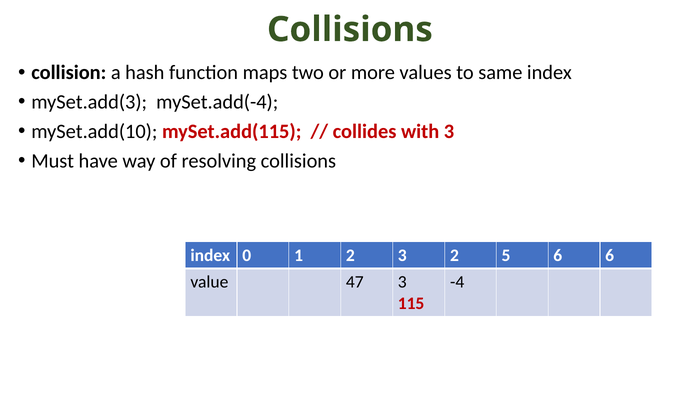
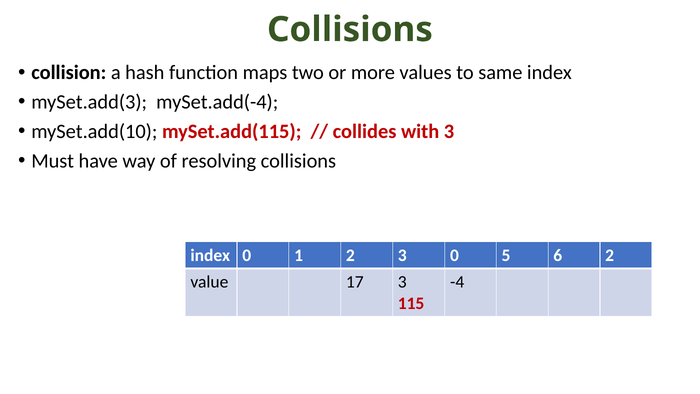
3 2: 2 -> 0 (454, 255)
6 6: 6 -> 2 (610, 255)
47: 47 -> 17 (355, 282)
